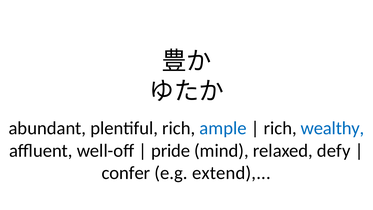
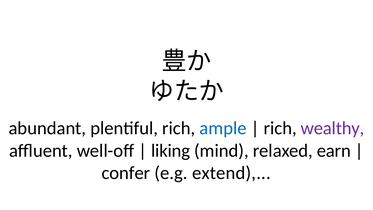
wealthy colour: blue -> purple (333, 128)
pride: pride -> liking (171, 150)
defy: defy -> earn (334, 150)
